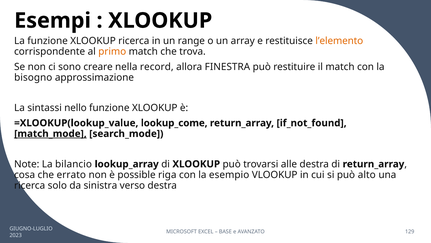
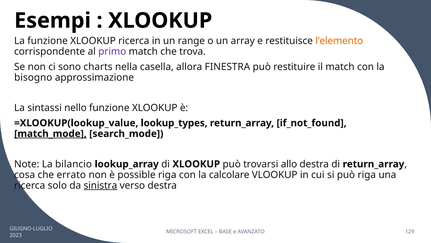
primo colour: orange -> purple (112, 51)
creare: creare -> charts (98, 67)
record: record -> casella (157, 67)
lookup_come: lookup_come -> lookup_types (174, 123)
alle: alle -> allo (289, 164)
esempio: esempio -> calcolare (229, 174)
può alto: alto -> riga (367, 174)
sinistra underline: none -> present (100, 185)
